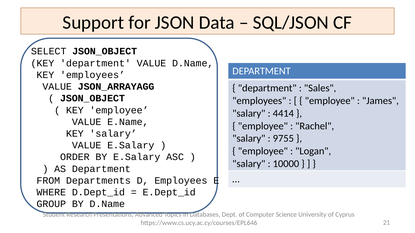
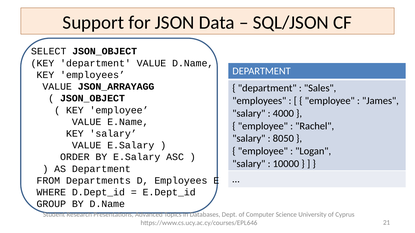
4414: 4414 -> 4000 (283, 113)
9755: 9755 -> 8050 (283, 139)
